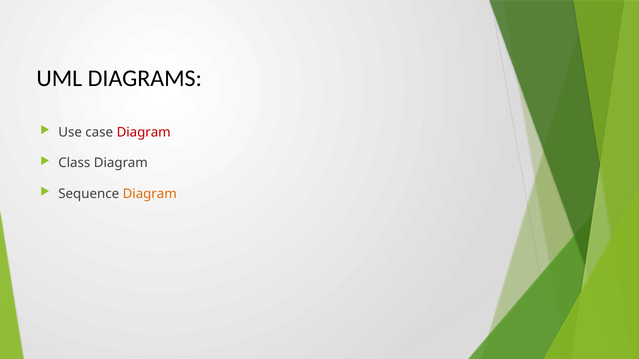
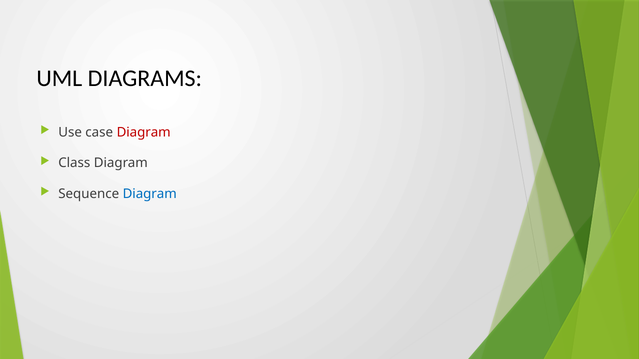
Diagram colour: orange -> blue (150, 194)
